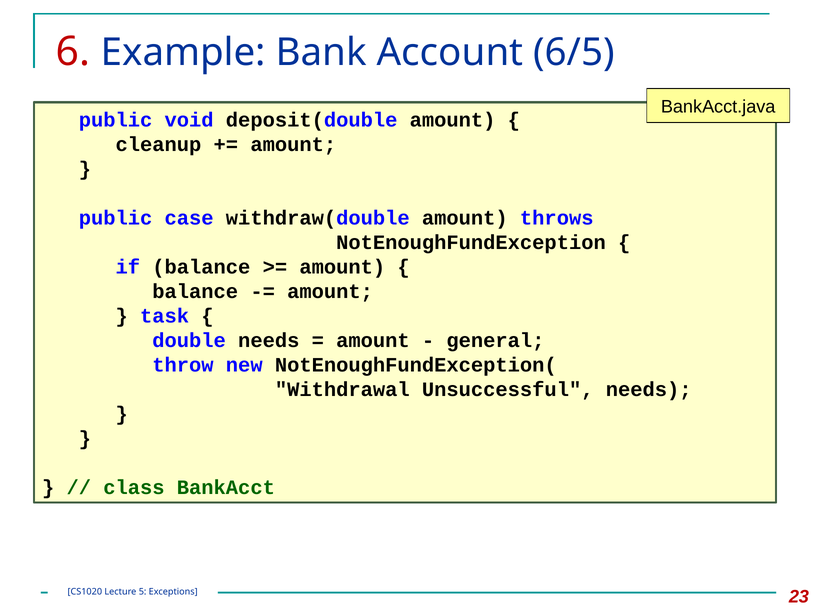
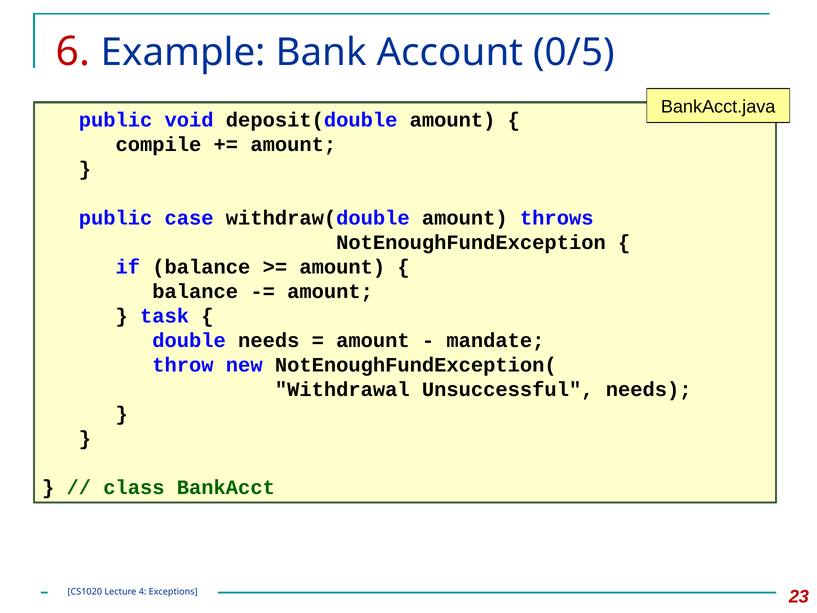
6/5: 6/5 -> 0/5 (574, 53)
cleanup: cleanup -> compile (158, 144)
general: general -> mandate (495, 340)
5: 5 -> 4 (143, 592)
